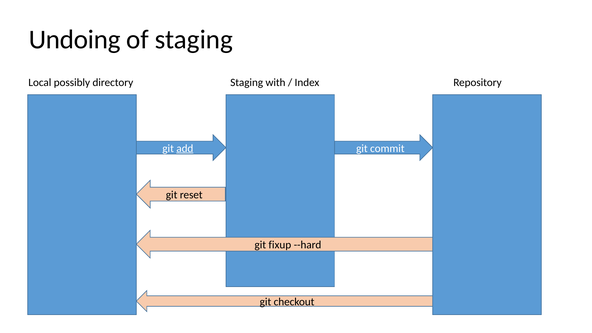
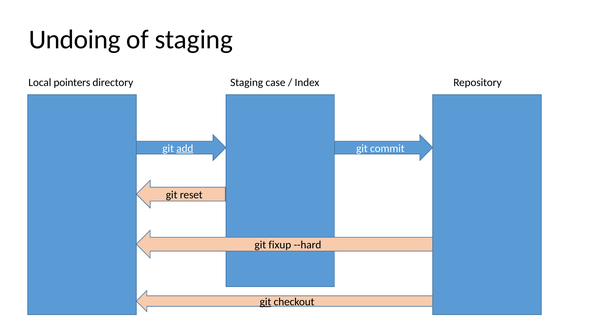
possibly: possibly -> pointers (72, 82)
with: with -> case (276, 82)
git underline: none -> present (265, 302)
